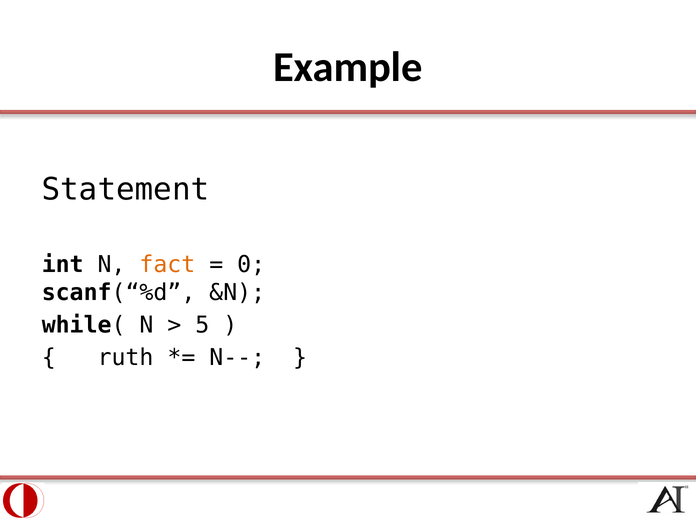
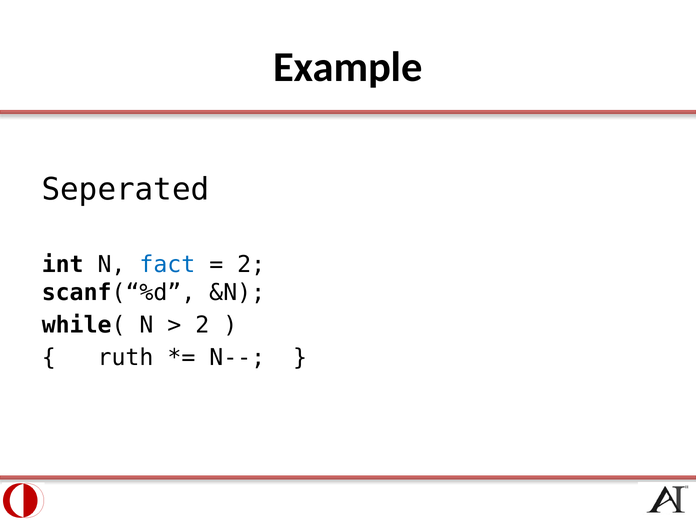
Statement: Statement -> Seperated (126, 189)
fact colour: orange -> blue (167, 265)
0: 0 -> 2 (251, 265)
5: 5 -> 2 (202, 325)
